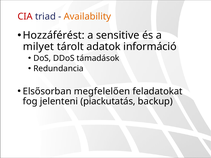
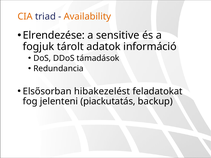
CIA colour: red -> orange (25, 17)
Hozzáférést: Hozzáférést -> Elrendezése (54, 35)
milyet: milyet -> fogjuk (39, 47)
megfelelően: megfelelően -> hibakezelést (102, 91)
